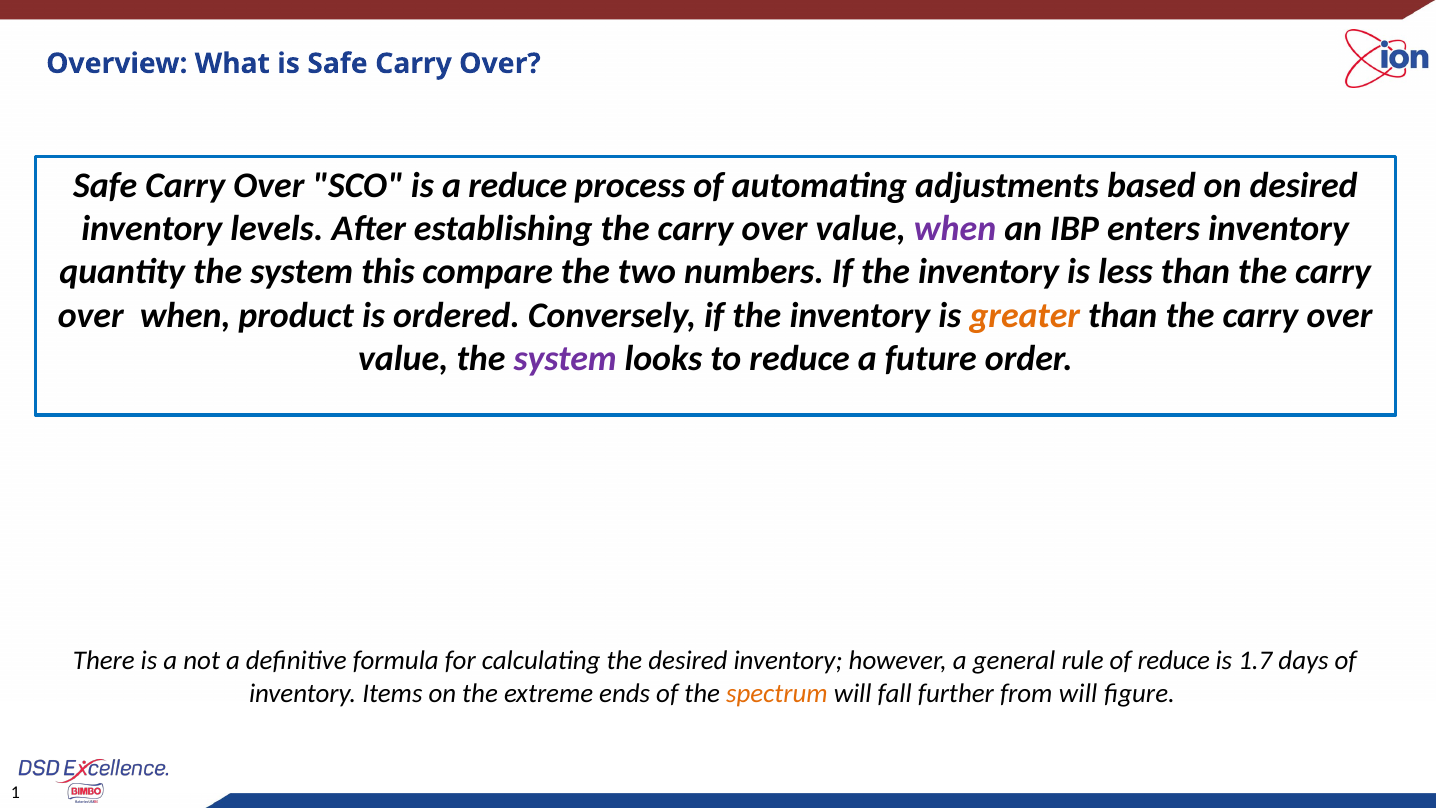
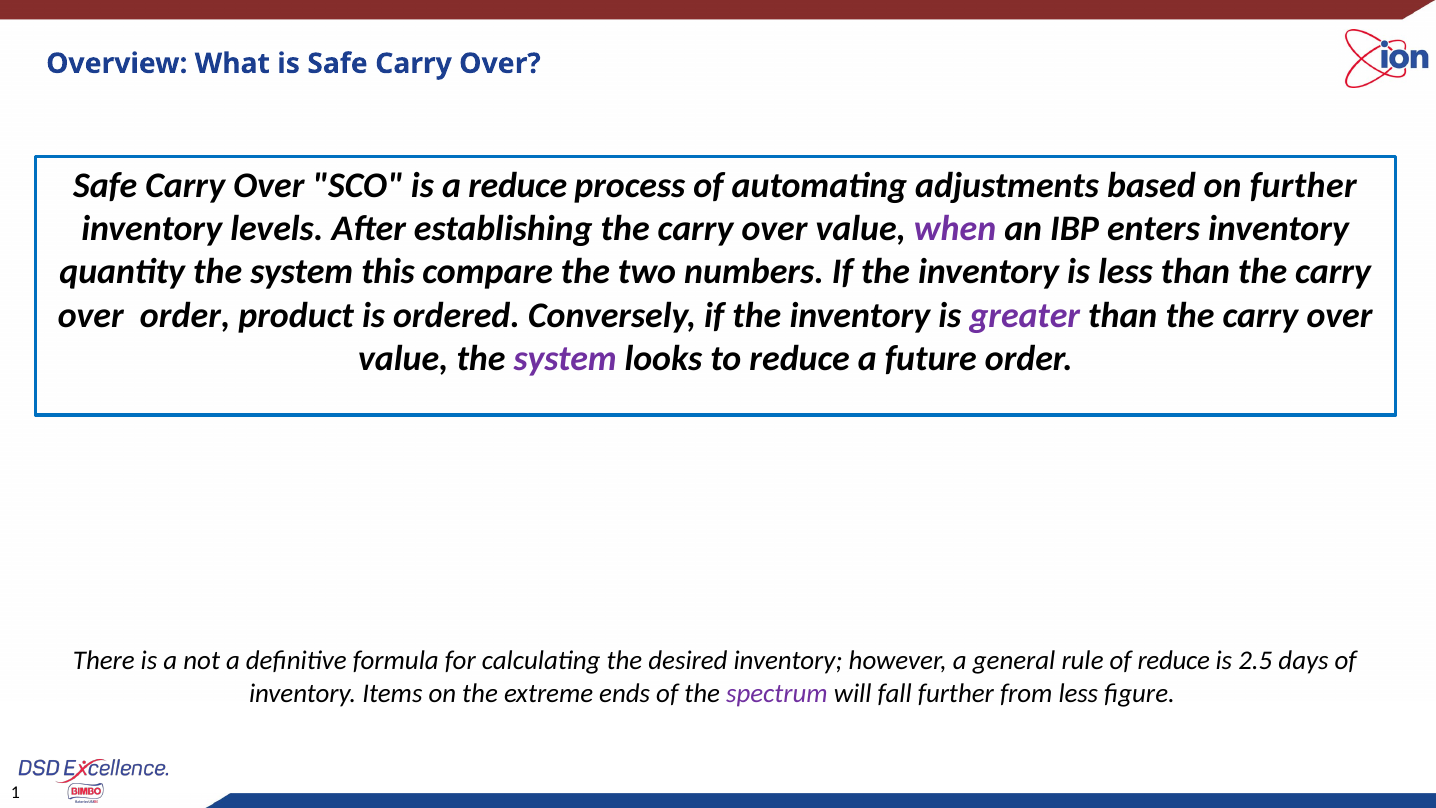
on desired: desired -> further (1303, 186)
over when: when -> order (185, 315)
greater colour: orange -> purple (1025, 315)
1.7: 1.7 -> 2.5 (1255, 661)
spectrum colour: orange -> purple (777, 693)
from will: will -> less (1078, 693)
